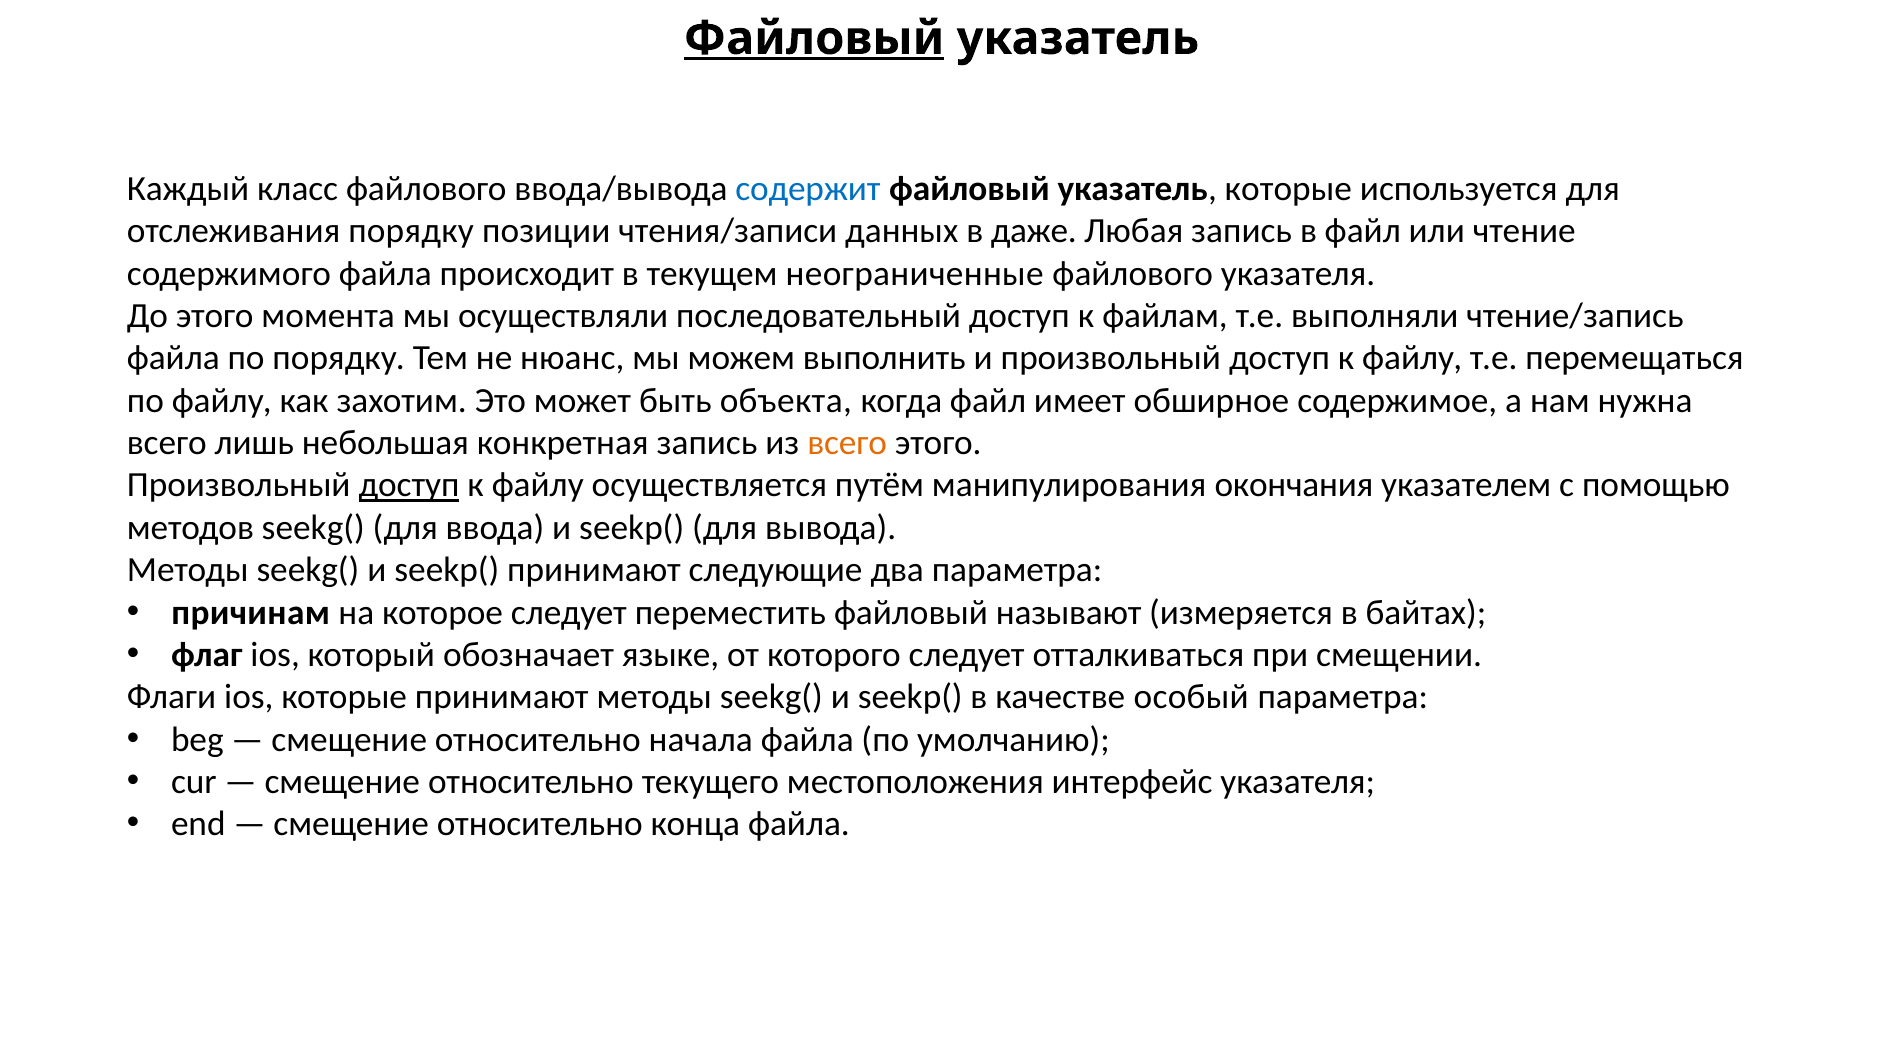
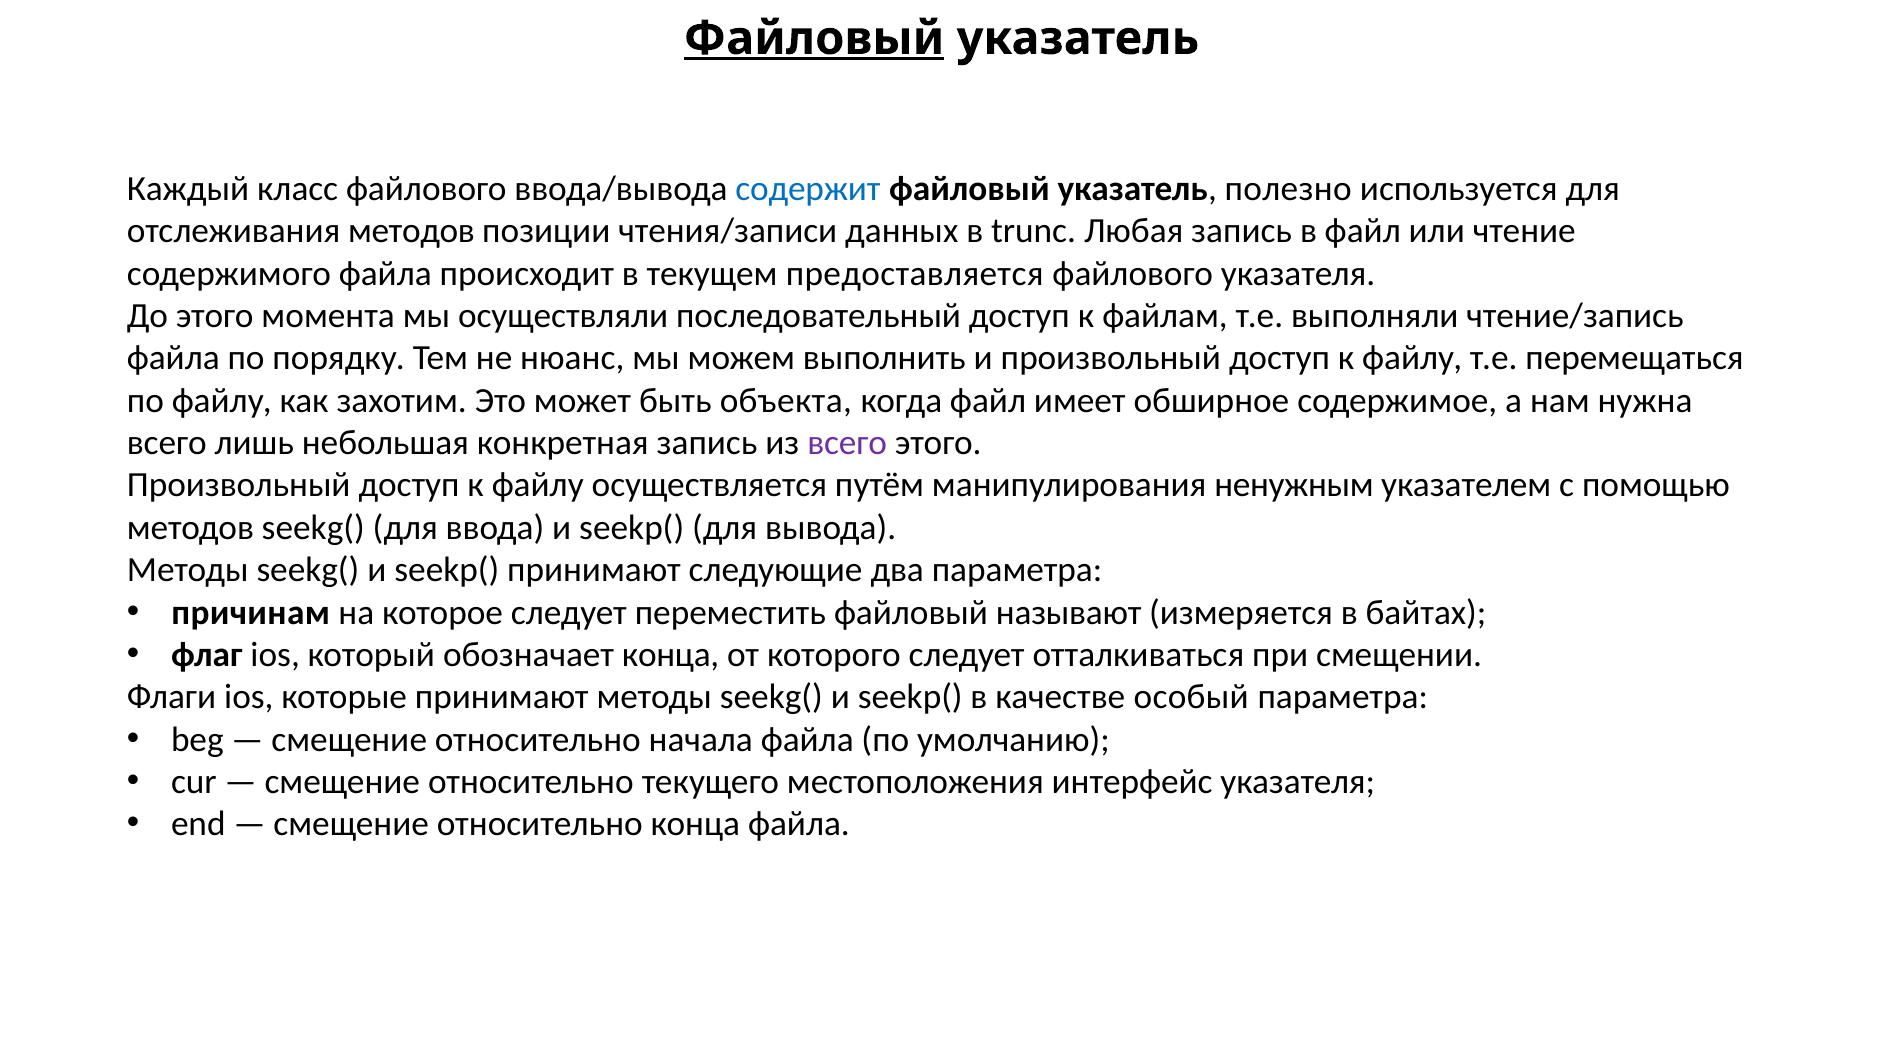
указатель которые: которые -> полезно (1288, 189)
отслеживания порядку: порядку -> методов (411, 231)
даже: даже -> trunc (1034, 231)
неограниченные: неограниченные -> предоставляется (915, 274)
всего colour: orange -> purple (847, 443)
доступ underline: present -> none (409, 485)
окончания: окончания -> ненужным (1294, 485)
обозначает языке: языке -> конца (671, 655)
